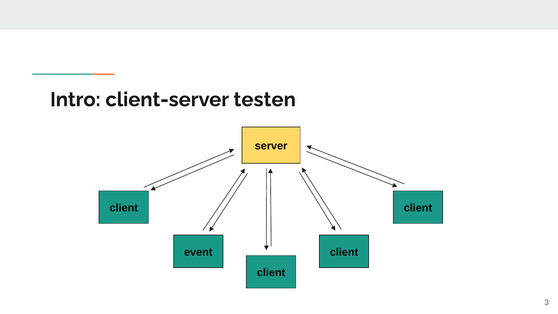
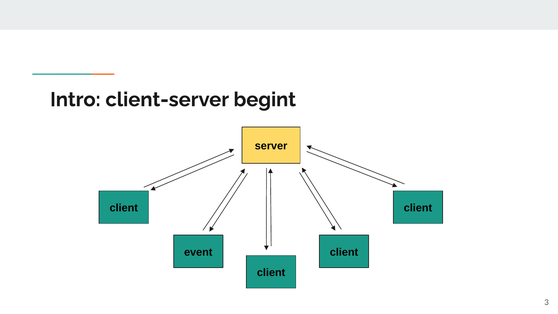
testen: testen -> begint (265, 100)
